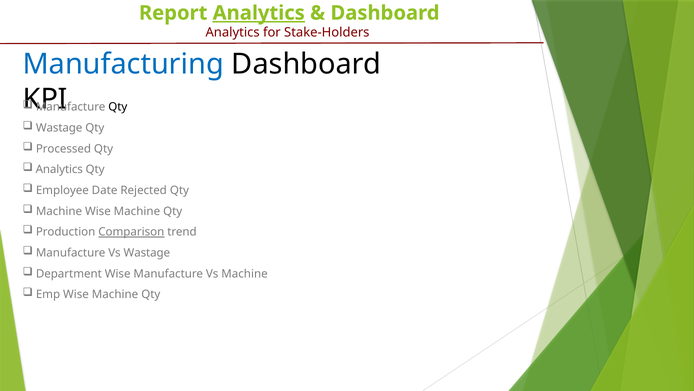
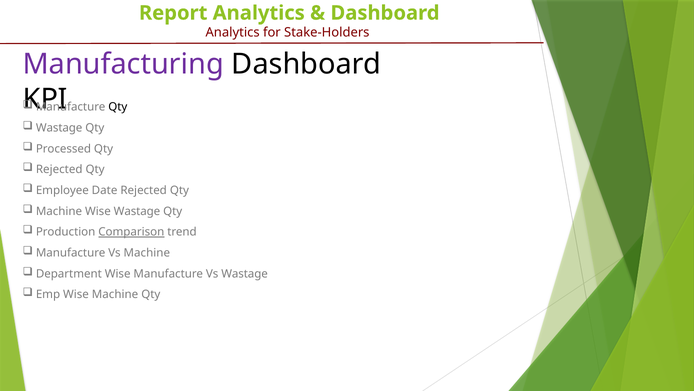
Analytics underline: present -> none (259, 13)
Manufacturing colour: blue -> purple (123, 64)
Analytics: Analytics -> Rejected (59, 169)
Machine Wise Machine: Machine -> Wastage (137, 211)
Vs Wastage: Wastage -> Machine (147, 252)
Vs Machine: Machine -> Wastage (245, 273)
